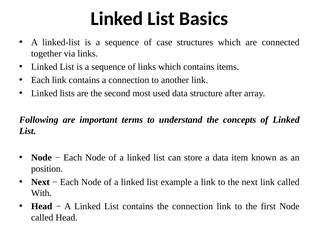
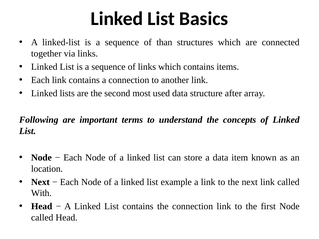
case: case -> than (164, 42)
position: position -> location (47, 169)
